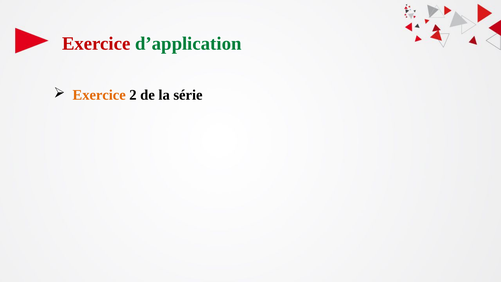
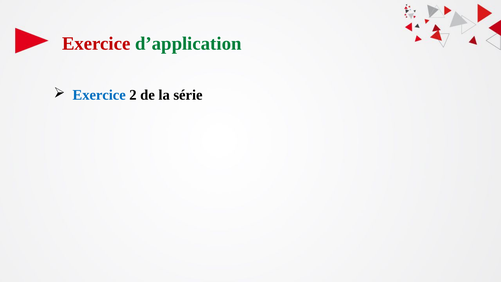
Exercice colour: orange -> blue (99, 95)
